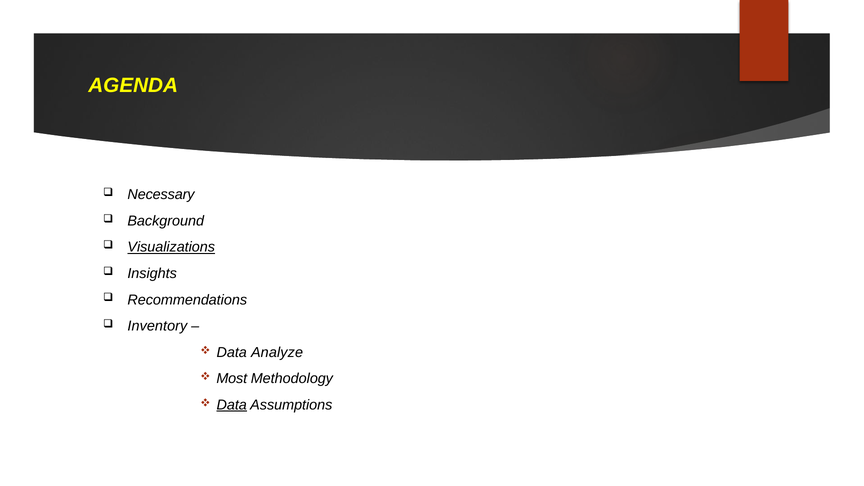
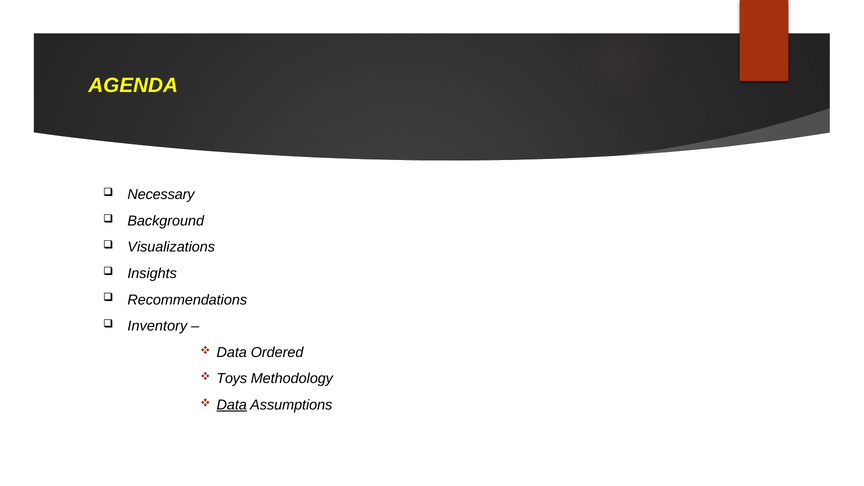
Visualizations underline: present -> none (171, 247)
Analyze: Analyze -> Ordered (277, 352)
Most: Most -> Toys (232, 379)
